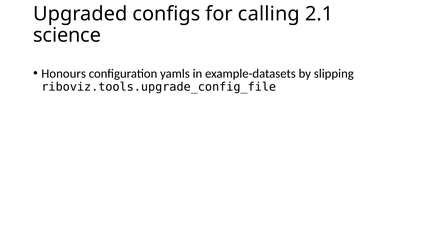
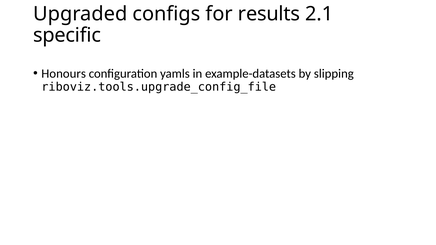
calling: calling -> results (269, 14)
science: science -> specific (67, 35)
